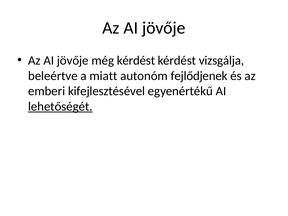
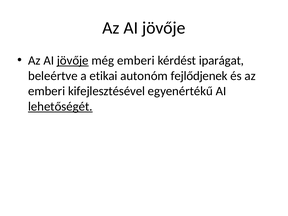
jövője underline: none -> present (73, 60)
még kérdést: kérdést -> emberi (136, 60)
vizsgálja: vizsgálja -> iparágat (221, 60)
miatt: miatt -> etikai (104, 76)
